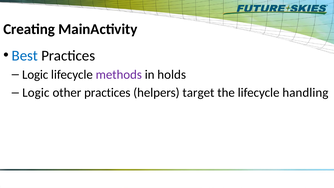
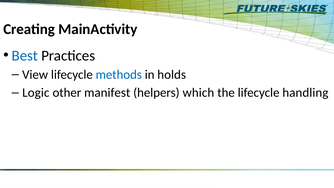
Logic: Logic -> View (35, 75)
methods colour: purple -> blue (119, 75)
other practices: practices -> manifest (107, 93)
target: target -> which (198, 93)
